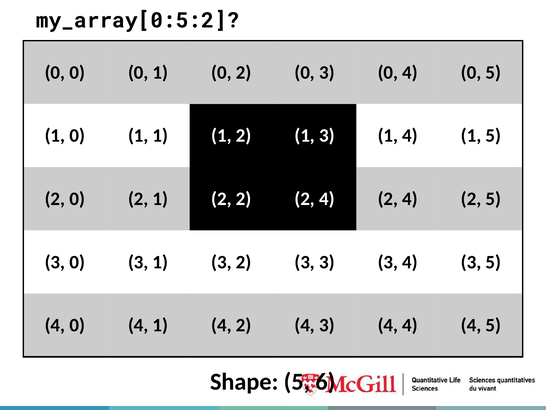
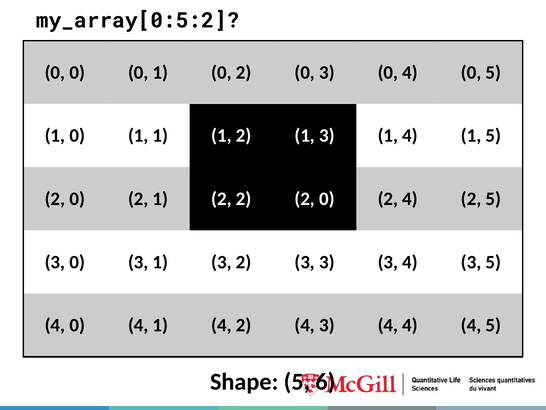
2 2 4: 4 -> 0 (327, 199)
